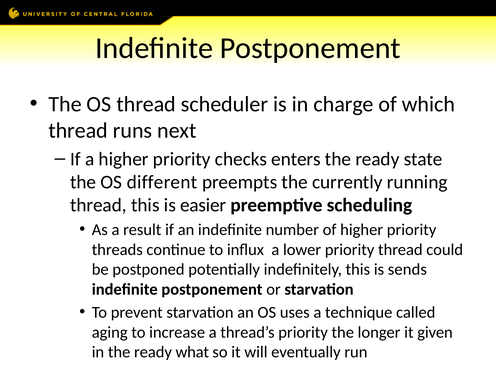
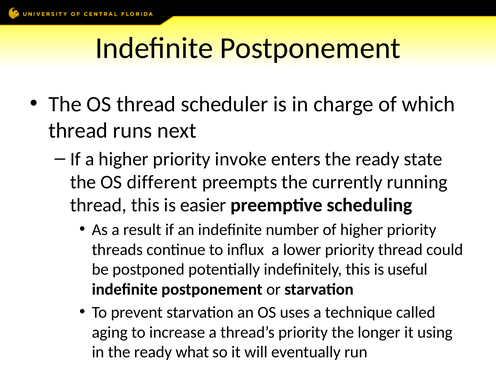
checks: checks -> invoke (241, 159)
sends: sends -> useful (407, 269)
given: given -> using (435, 332)
